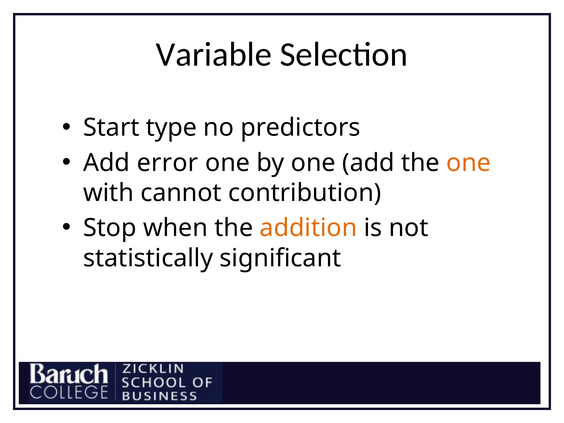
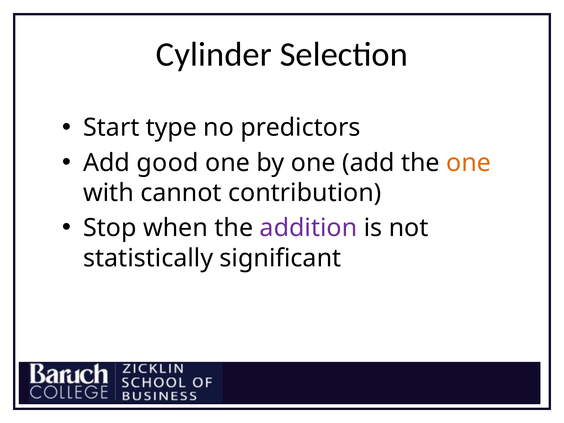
Variable: Variable -> Cylinder (214, 55)
error: error -> good (168, 163)
addition colour: orange -> purple (308, 228)
